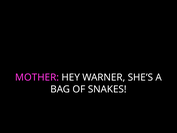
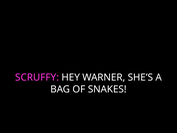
MOTHER: MOTHER -> SCRUFFY (37, 77)
